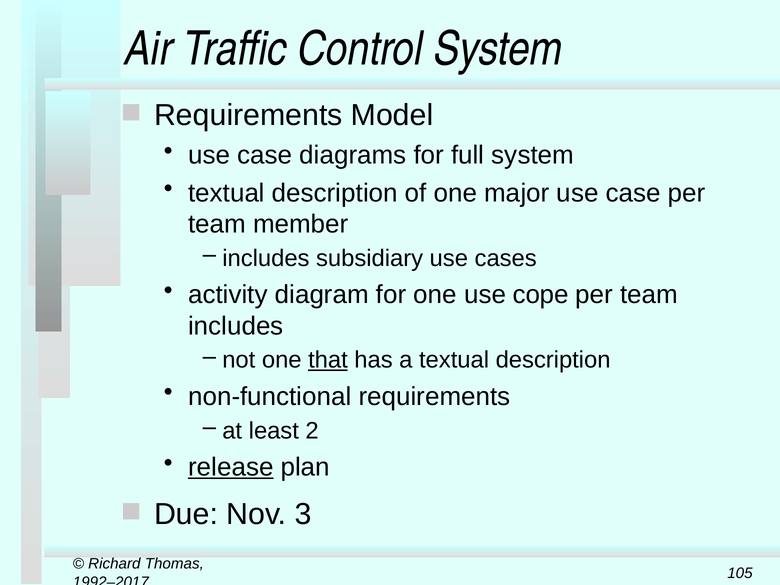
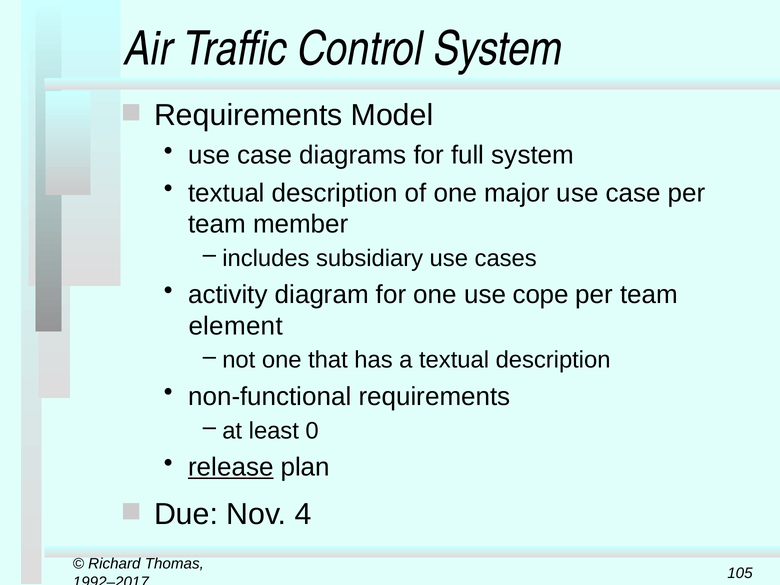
includes: includes -> element (236, 326)
that underline: present -> none (328, 360)
2: 2 -> 0 (312, 431)
3: 3 -> 4 (303, 514)
